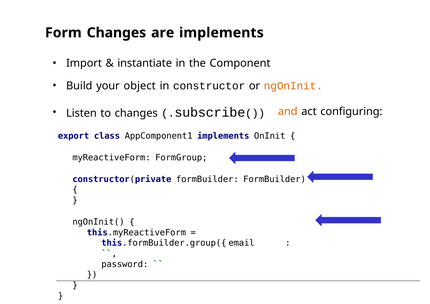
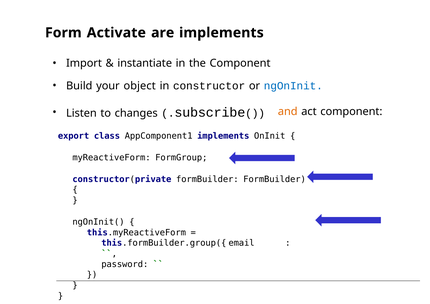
Form Changes: Changes -> Activate (116, 33)
ngOnInit colour: orange -> blue (293, 86)
act configuring: configuring -> component (351, 112)
